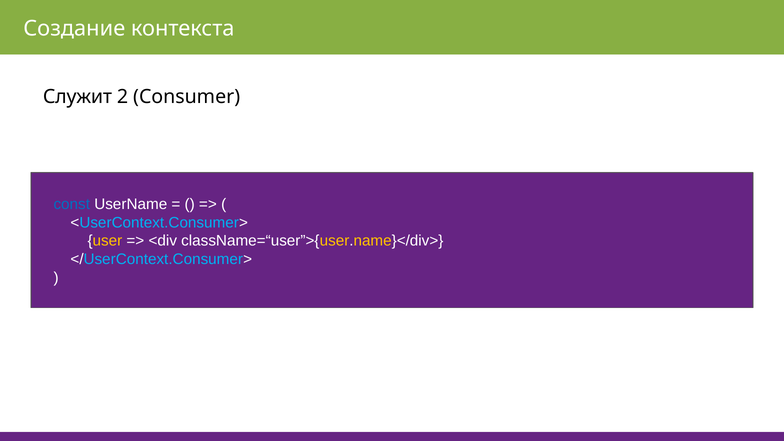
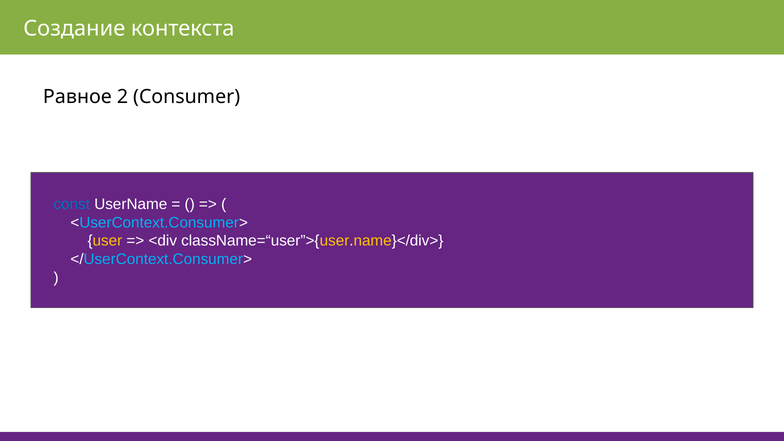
Служит: Служит -> Равное (77, 97)
